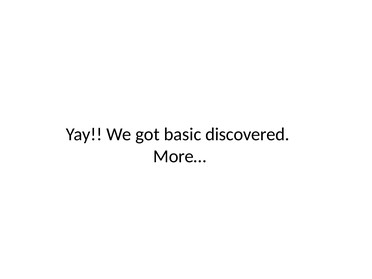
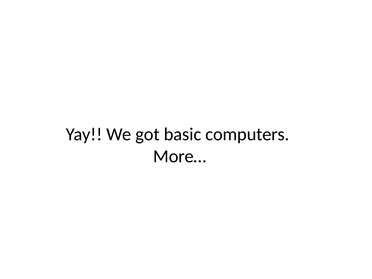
discovered: discovered -> computers (247, 134)
